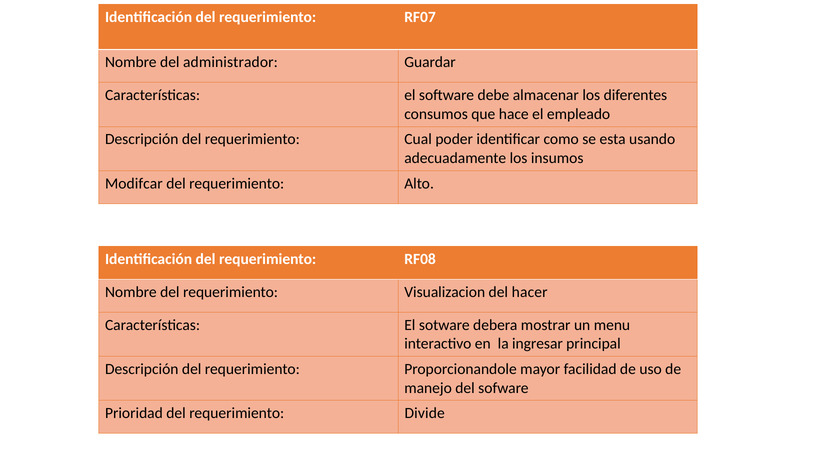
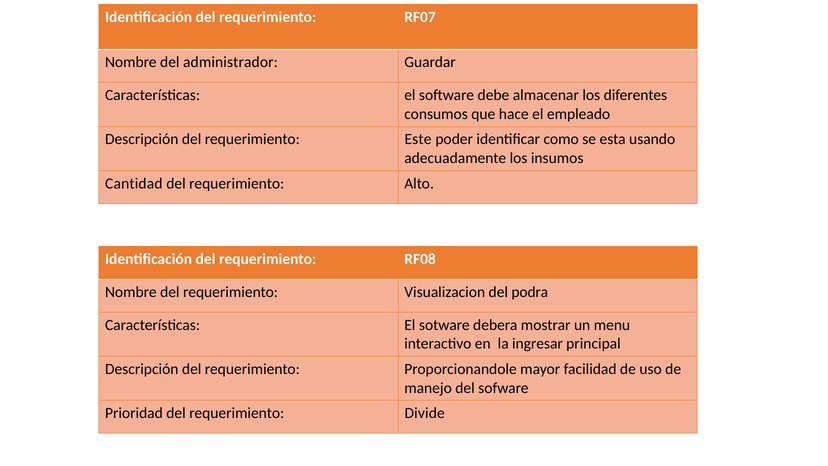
Cual: Cual -> Este (418, 139)
Modifcar: Modifcar -> Cantidad (134, 183)
hacer: hacer -> podra (530, 292)
